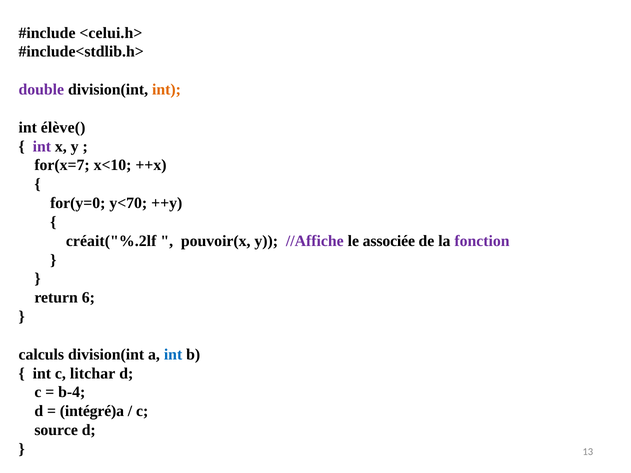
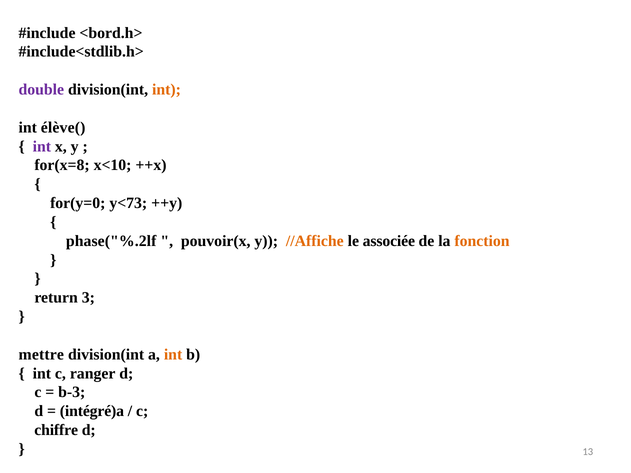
<celui.h>: <celui.h> -> <bord.h> (111, 33)
for(x=7: for(x=7 -> for(x=8 (62, 165)
y<70: y<70 -> y<73 (128, 203)
créait("%.2lf: créait("%.2lf -> phase("%.2lf (111, 241)
//Affiche colour: purple -> orange (315, 241)
fonction colour: purple -> orange (482, 241)
6: 6 -> 3 (88, 298)
calculs: calculs -> mettre (41, 355)
int colour: blue -> orange (173, 355)
litchar: litchar -> ranger (93, 374)
b-4: b-4 -> b-3 (72, 392)
source: source -> chiffre (56, 430)
